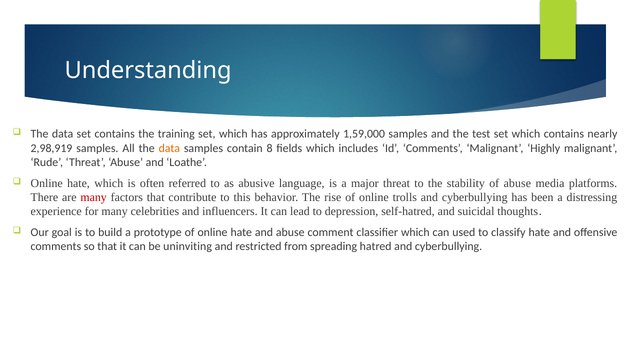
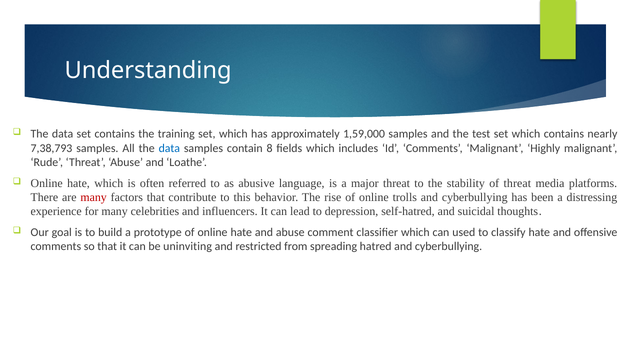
2,98,919: 2,98,919 -> 7,38,793 (51, 148)
data colour: orange -> blue (169, 148)
of abuse: abuse -> threat (517, 183)
